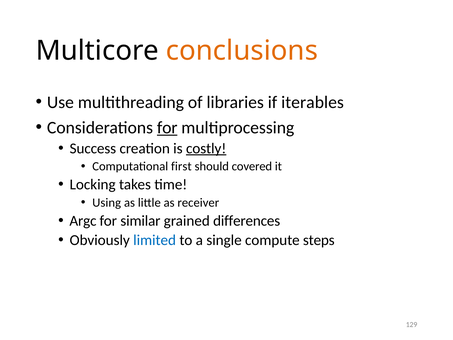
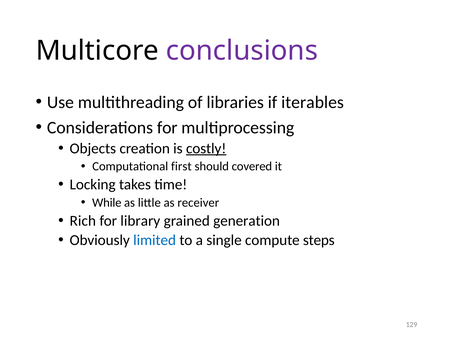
conclusions colour: orange -> purple (242, 51)
for underline: present -> none (167, 127)
Success: Success -> Objects (93, 148)
Using: Using -> While (107, 203)
Argc: Argc -> Rich (83, 221)
similar: similar -> library (140, 221)
differences: differences -> generation (247, 221)
